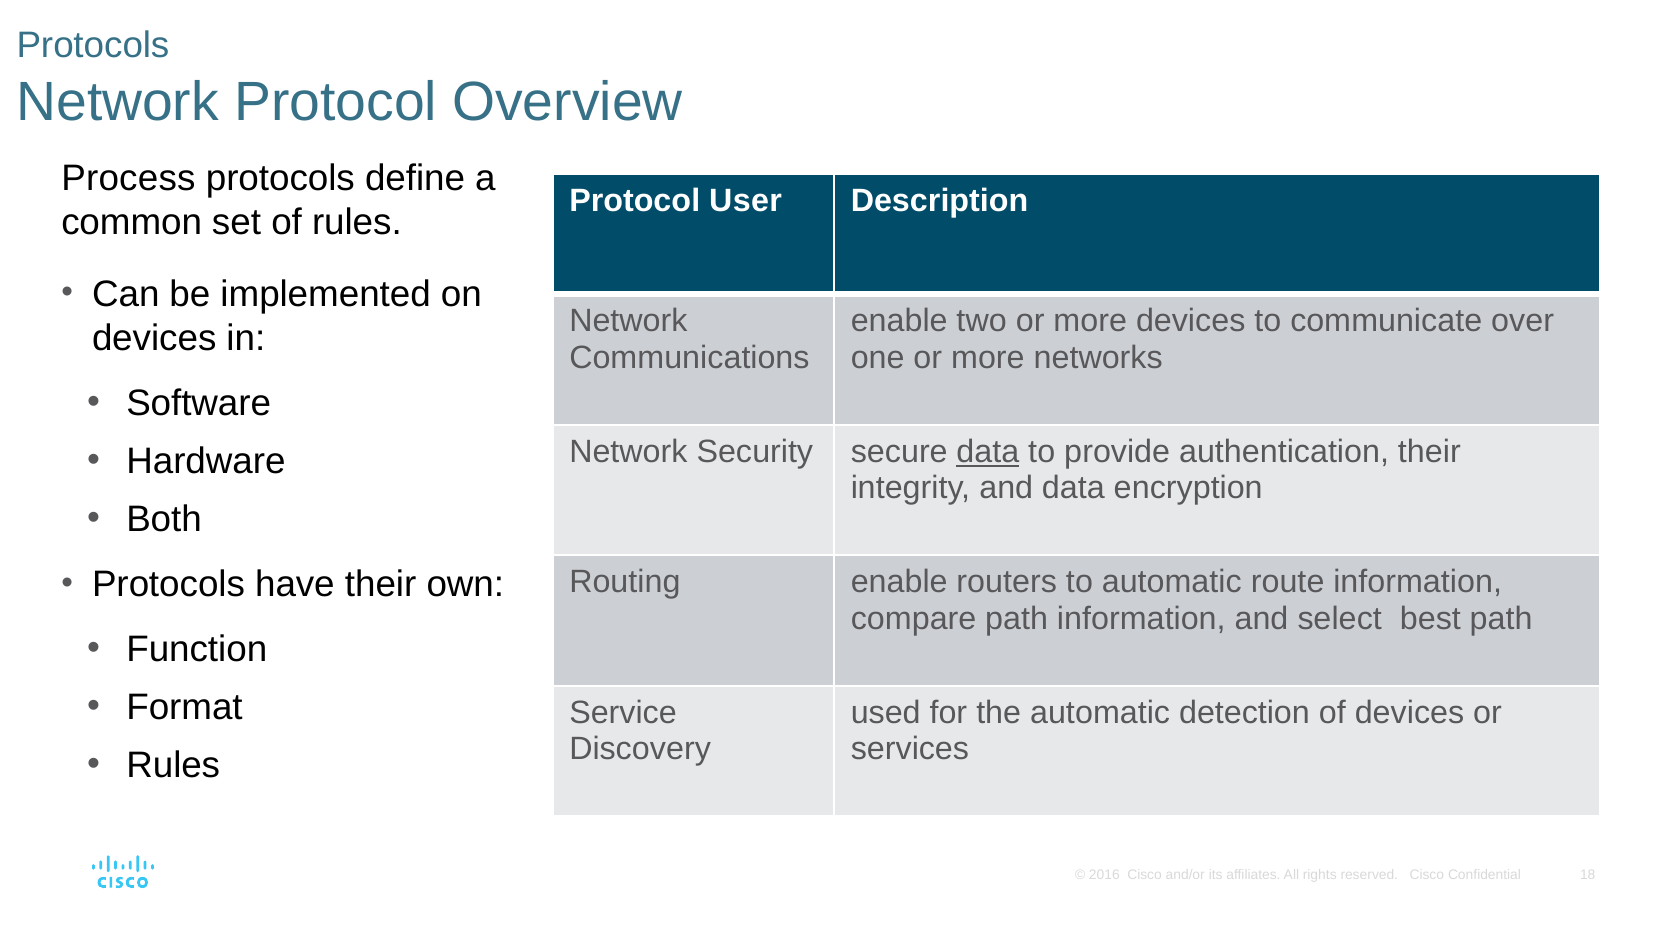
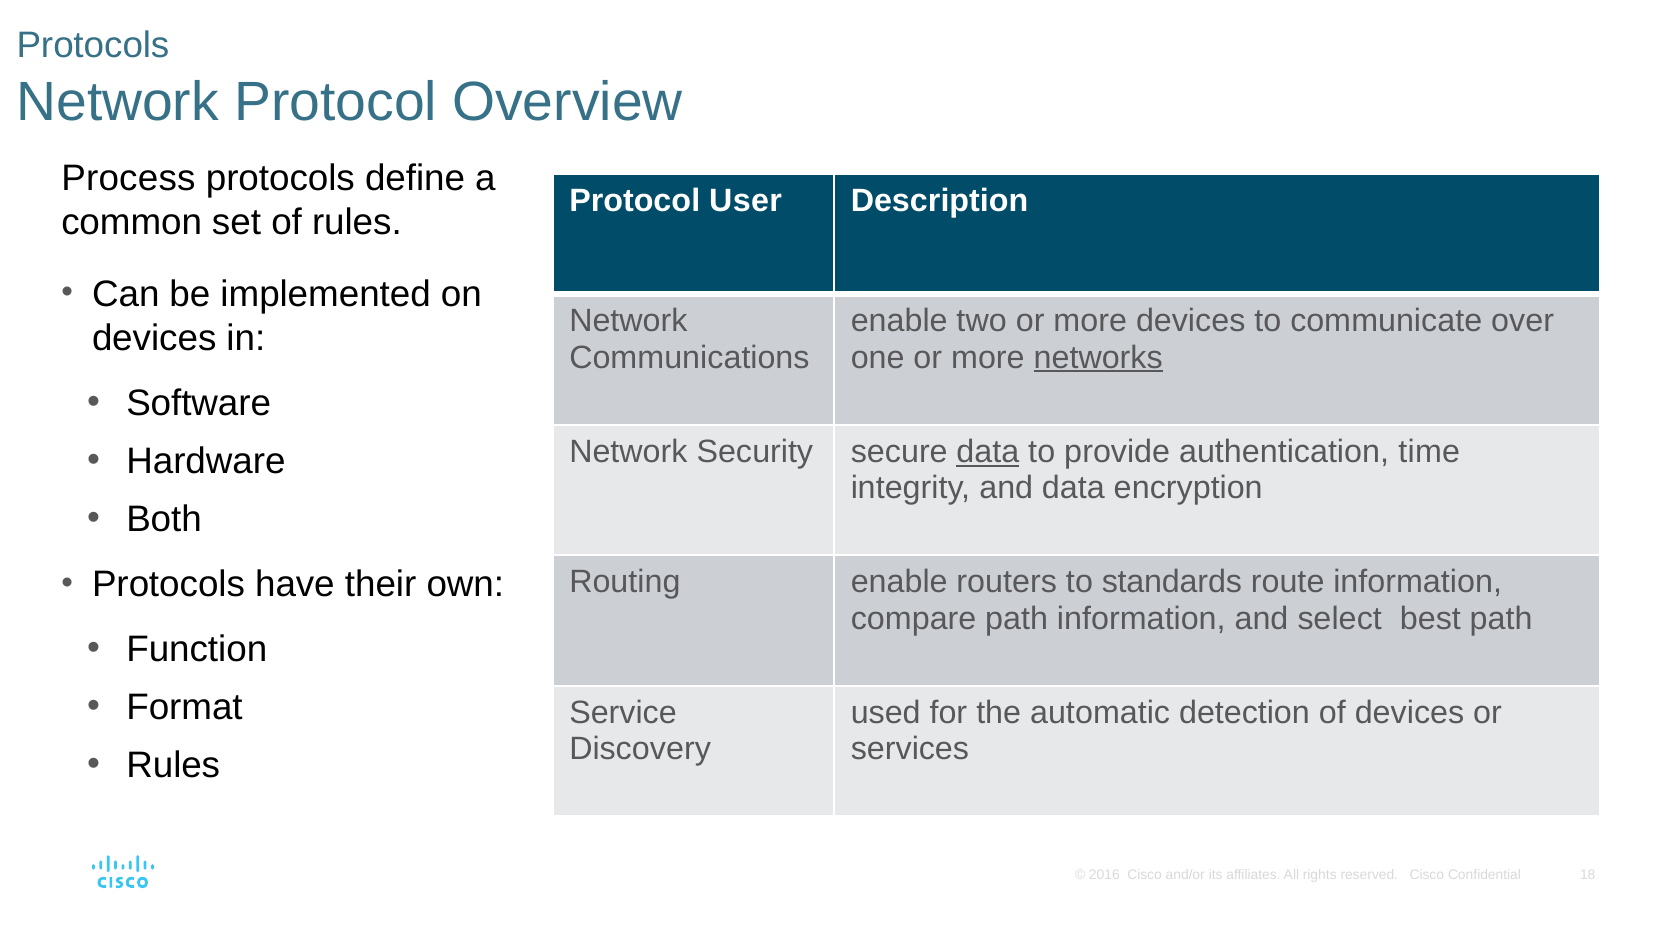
networks underline: none -> present (1098, 357)
authentication their: their -> time (1429, 452)
to automatic: automatic -> standards (1172, 582)
